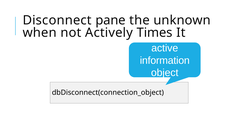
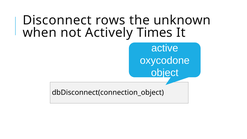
pane: pane -> rows (110, 20)
information: information -> oxycodone (165, 60)
